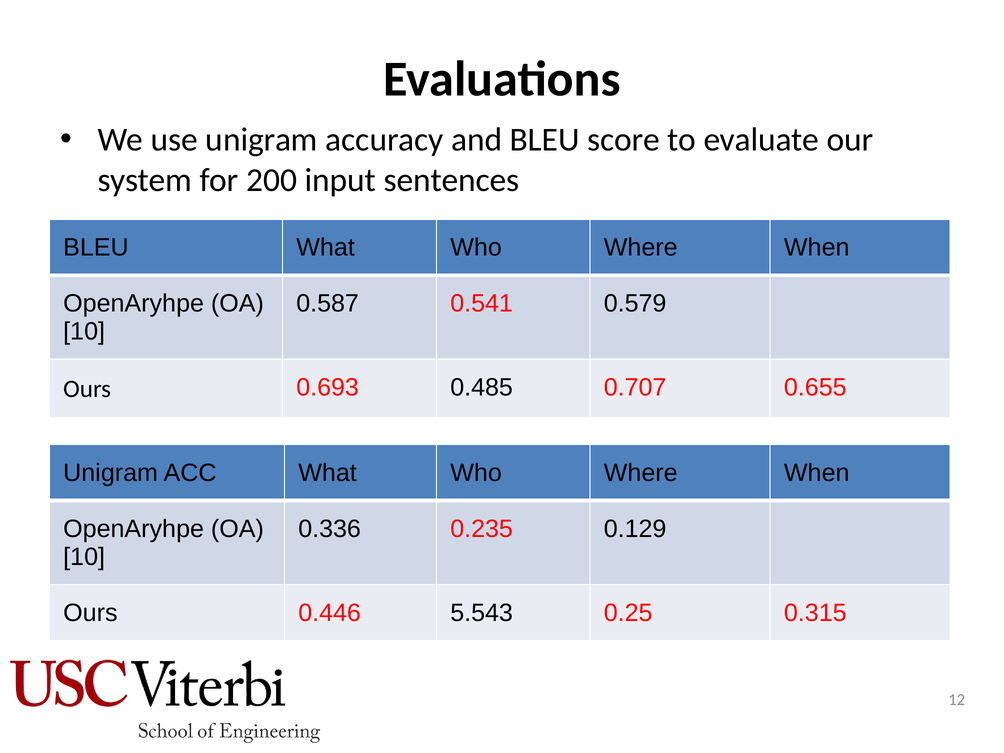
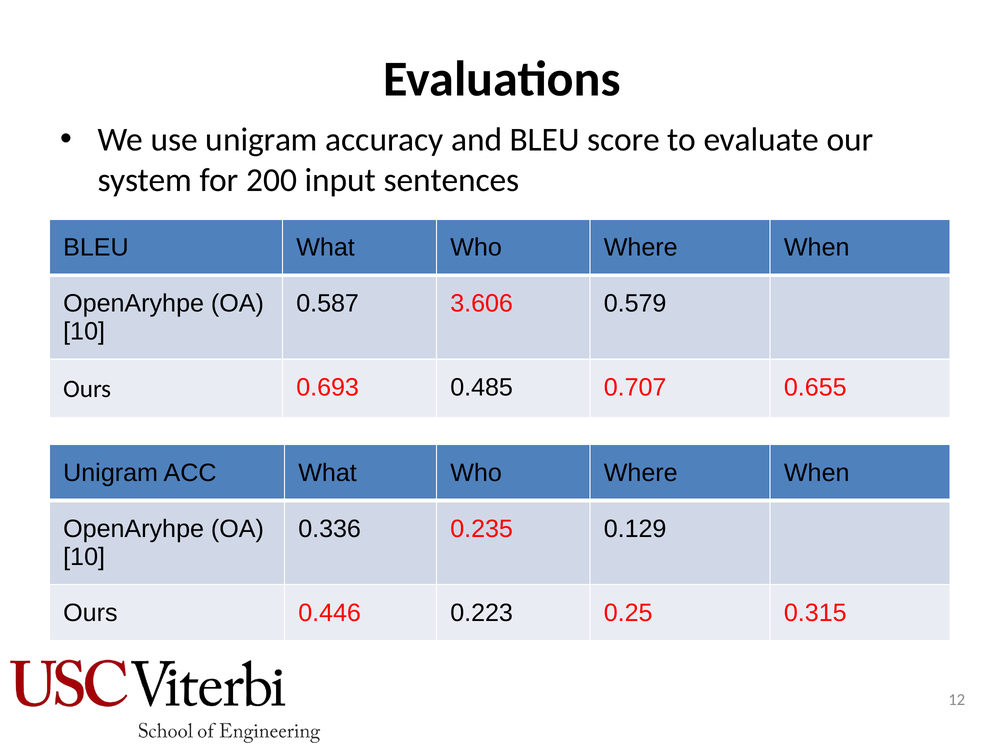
0.541: 0.541 -> 3.606 (482, 304)
5.543: 5.543 -> 0.223 (482, 613)
